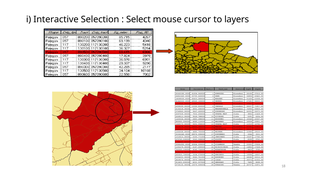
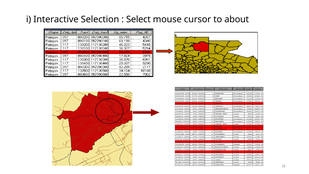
layers: layers -> about (237, 19)
